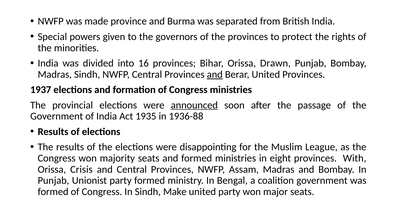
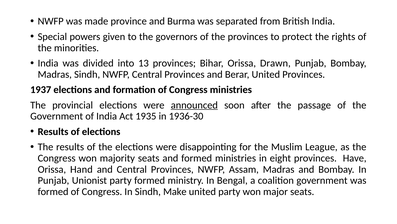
16: 16 -> 13 (143, 63)
and underline: present -> none (215, 74)
1936-88: 1936-88 -> 1936-30 (186, 116)
With: With -> Have (355, 158)
Crisis: Crisis -> Hand (81, 169)
